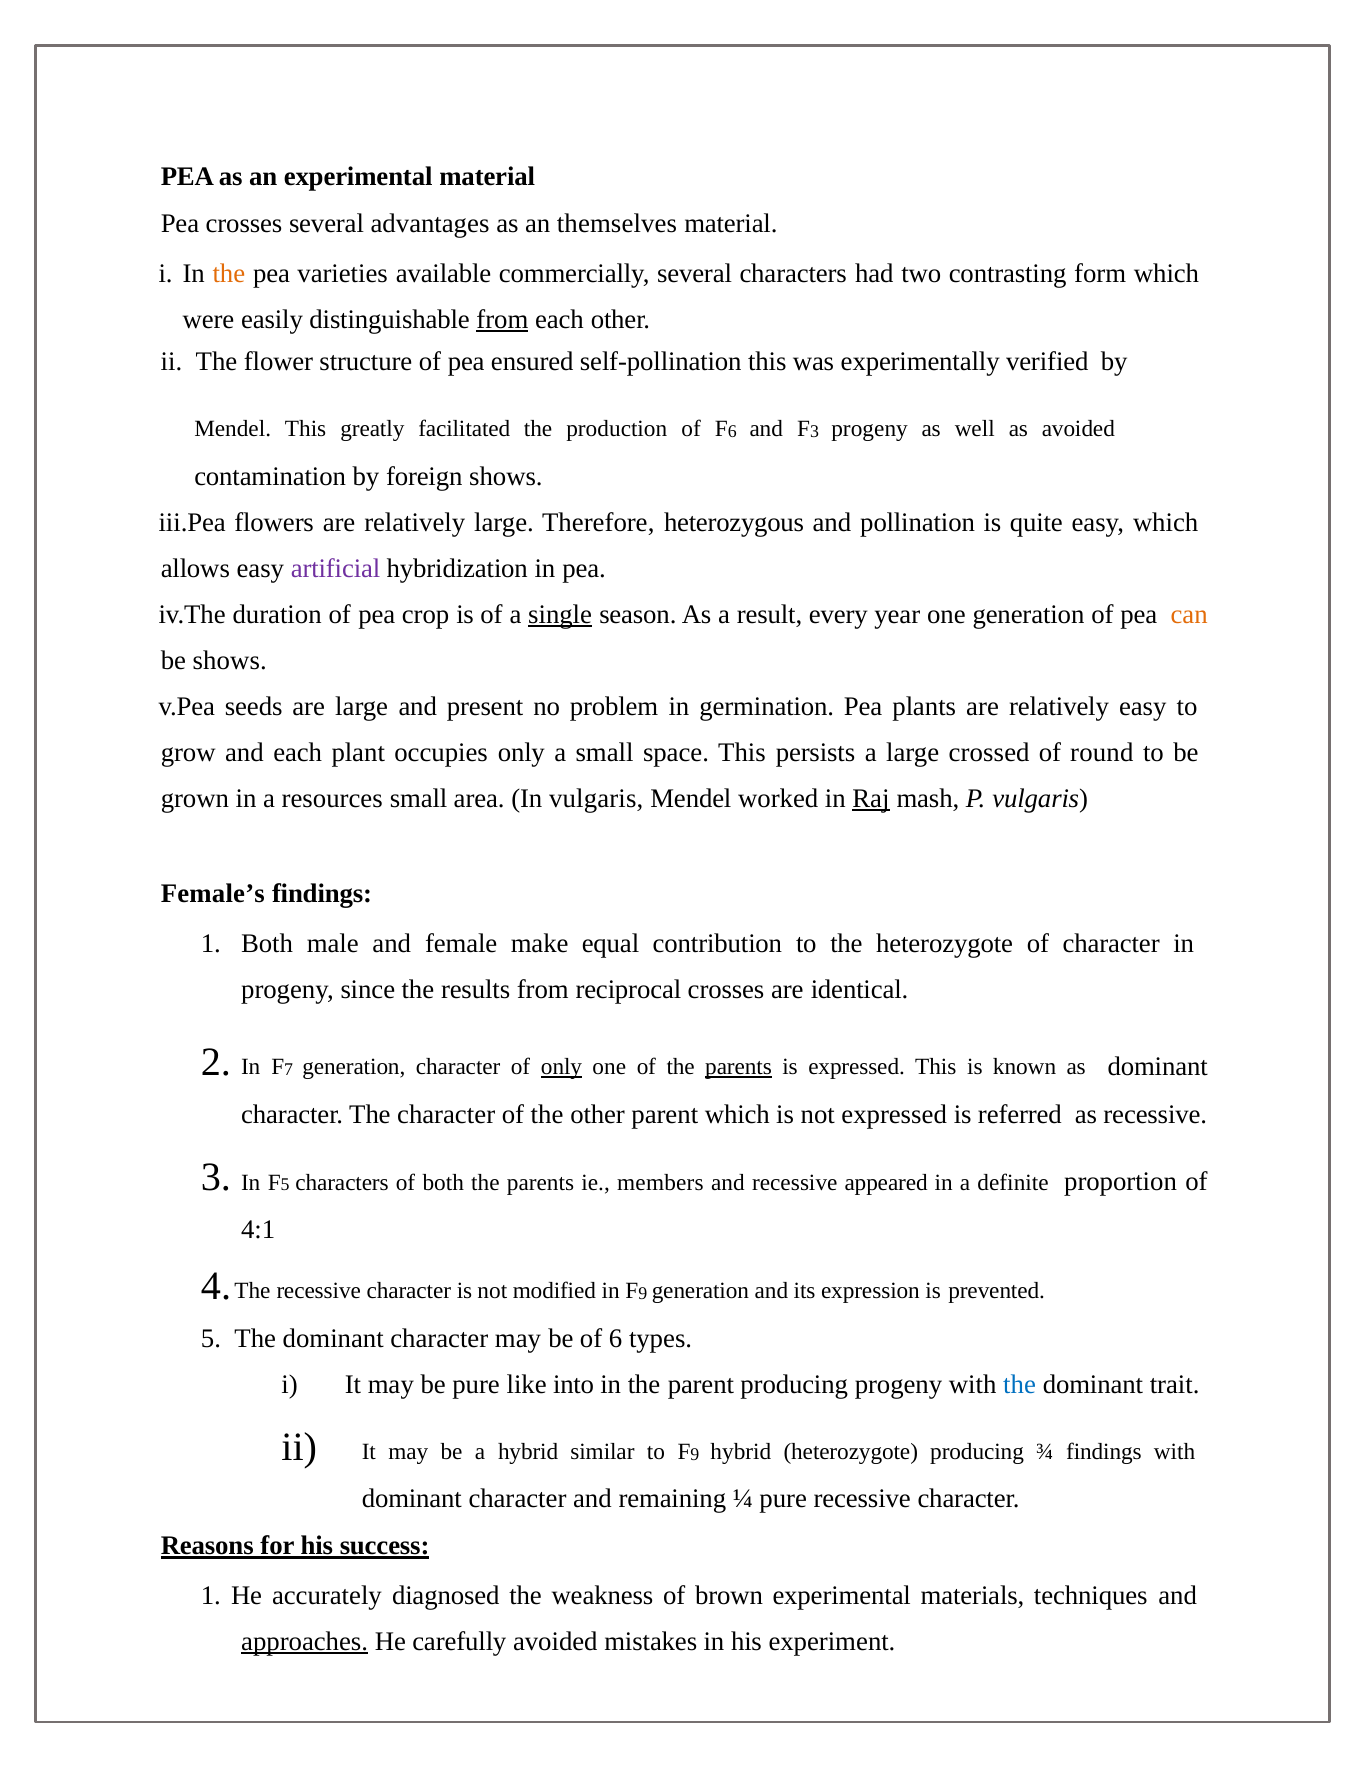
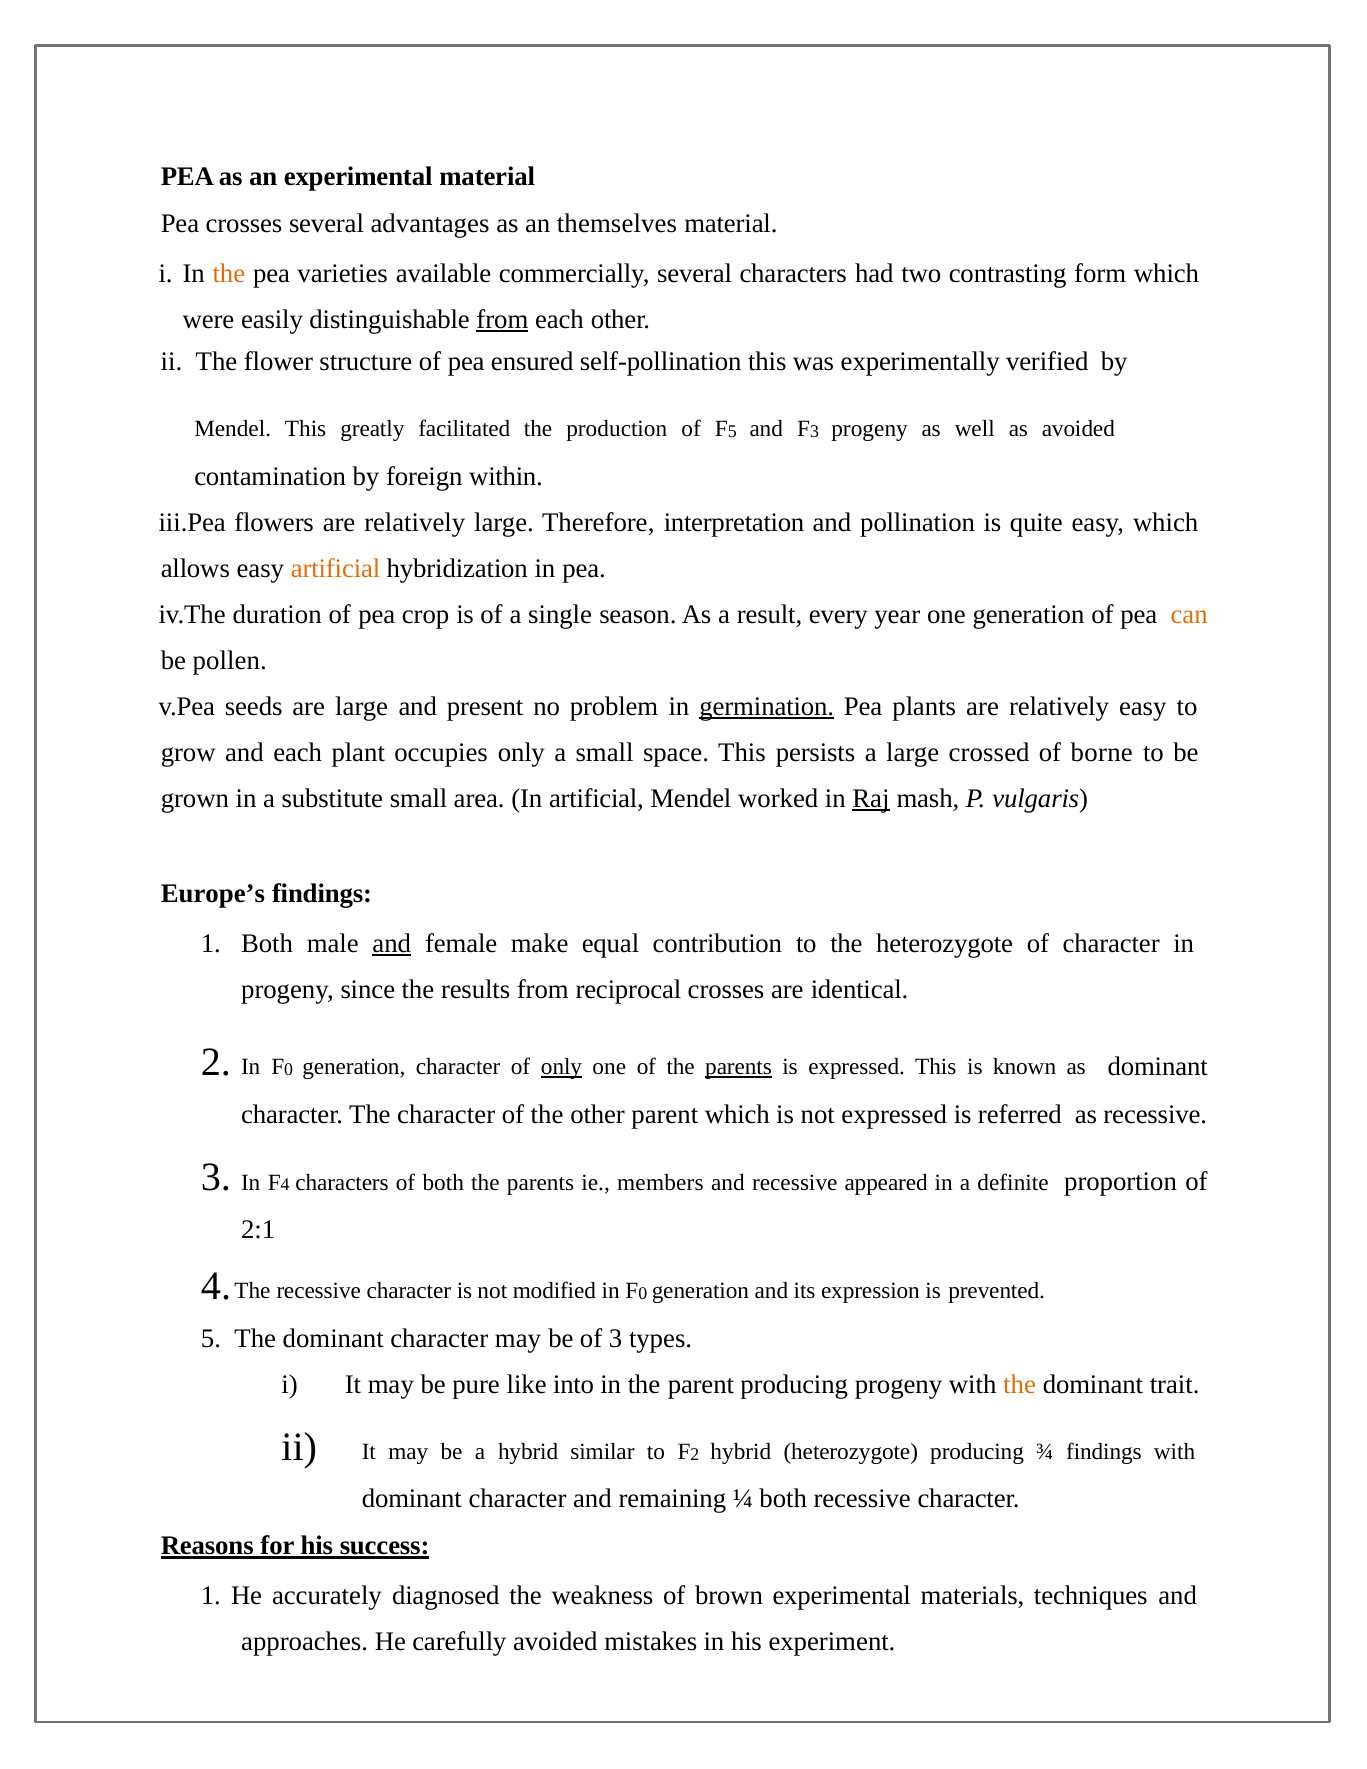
6: 6 -> 5 (732, 432)
foreign shows: shows -> within (506, 477)
heterozygous: heterozygous -> interpretation (734, 523)
artificial colour: purple -> orange (336, 569)
single underline: present -> none (560, 615)
be shows: shows -> pollen (230, 660)
germination underline: none -> present (767, 706)
round: round -> borne (1102, 752)
resources: resources -> substitute (332, 798)
In vulgaris: vulgaris -> artificial (596, 798)
Female’s: Female’s -> Europe’s (213, 894)
and underline: none -> present (392, 944)
7: 7 -> 0 (289, 1070)
5: 5 -> 4 (285, 1185)
4:1: 4:1 -> 2:1 (258, 1230)
9: 9 -> 0 (643, 1293)
of 6: 6 -> 3 (616, 1338)
the colour: blue -> orange (1020, 1385)
9: 9 -> 2 (695, 1454)
¼ pure: pure -> both (783, 1499)
approaches underline: present -> none (305, 1642)
